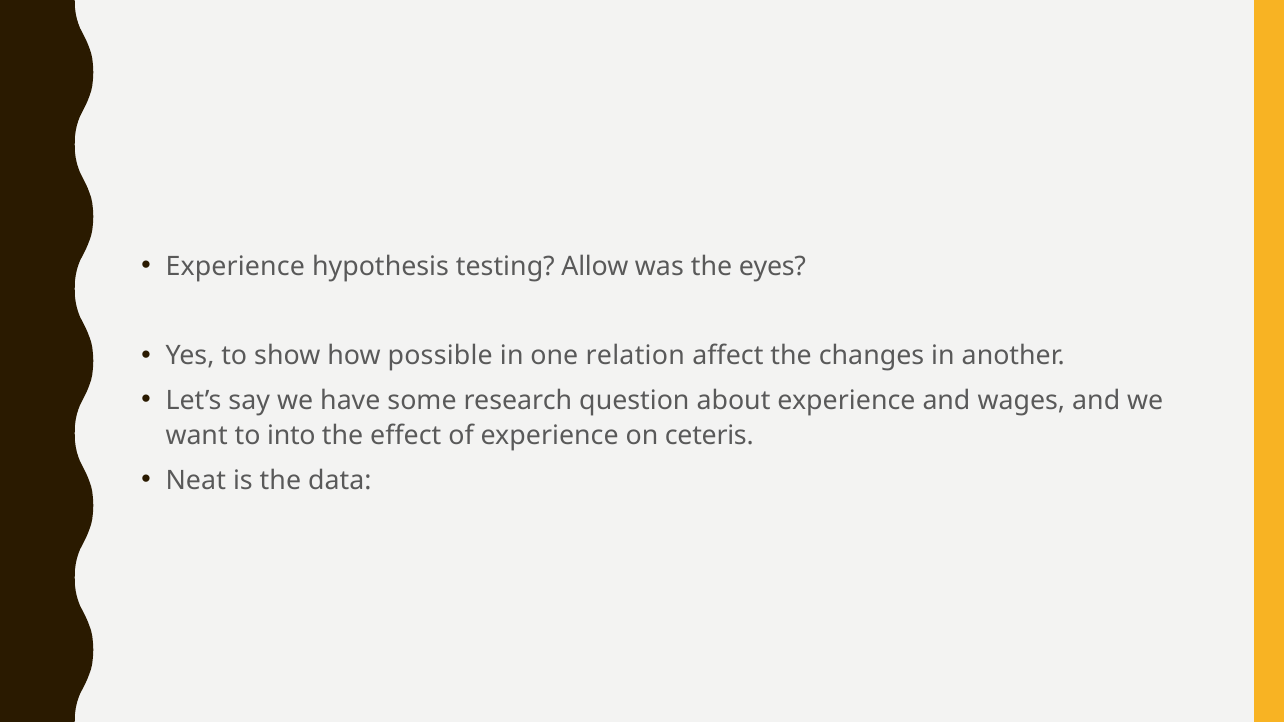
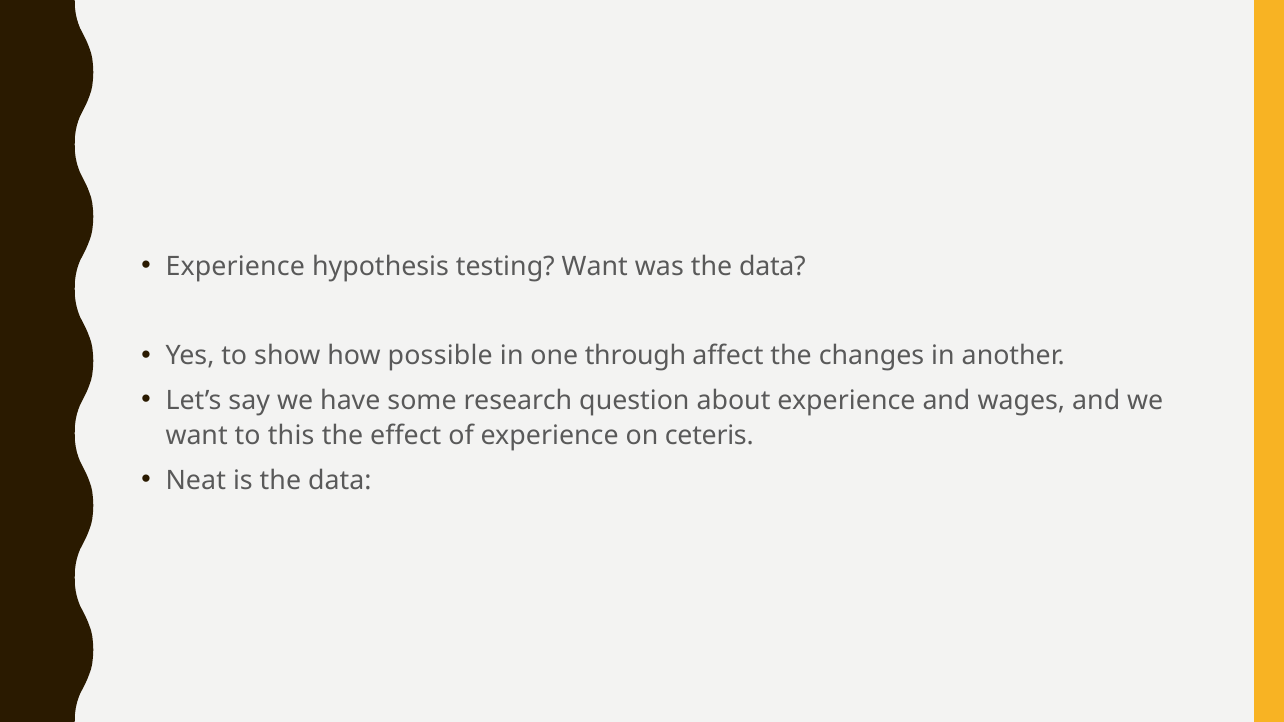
testing Allow: Allow -> Want (595, 267)
was the eyes: eyes -> data (772, 267)
relation: relation -> through (636, 356)
into: into -> this (291, 436)
